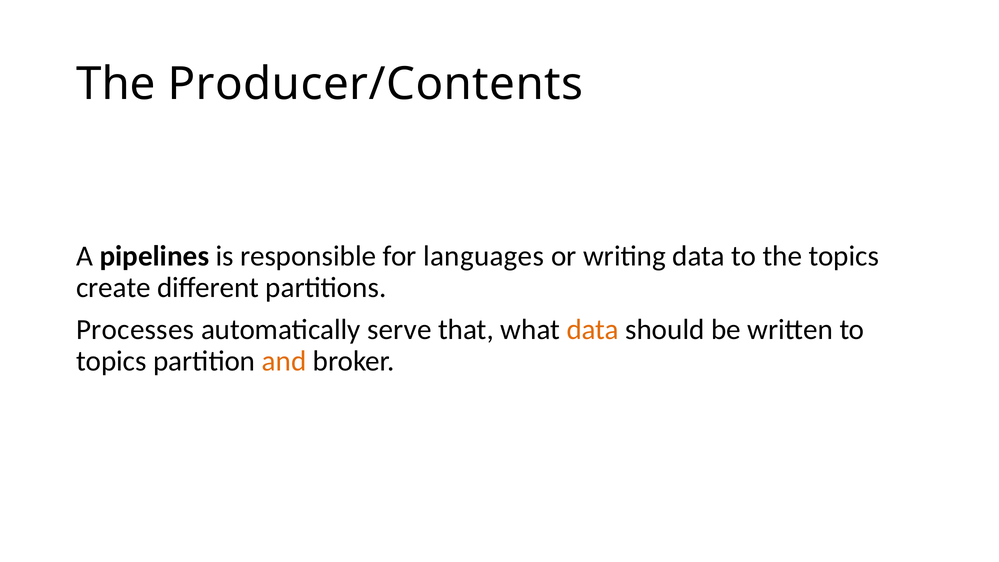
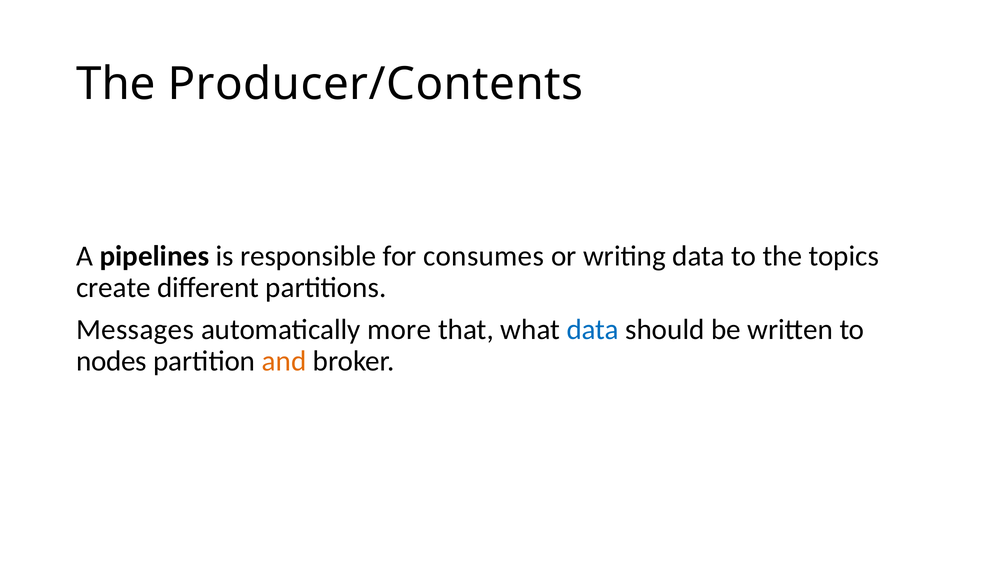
languages: languages -> consumes (484, 256)
Processes: Processes -> Messages (135, 330)
serve: serve -> more (399, 330)
data colour: orange -> blue (593, 330)
topics: topics -> nodes (111, 361)
